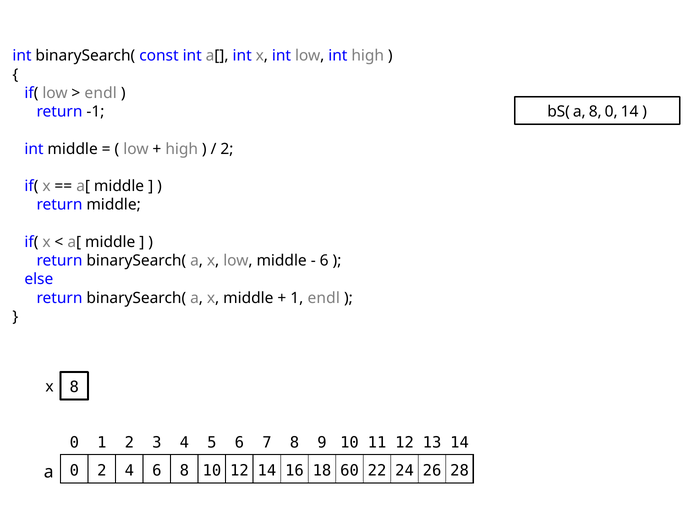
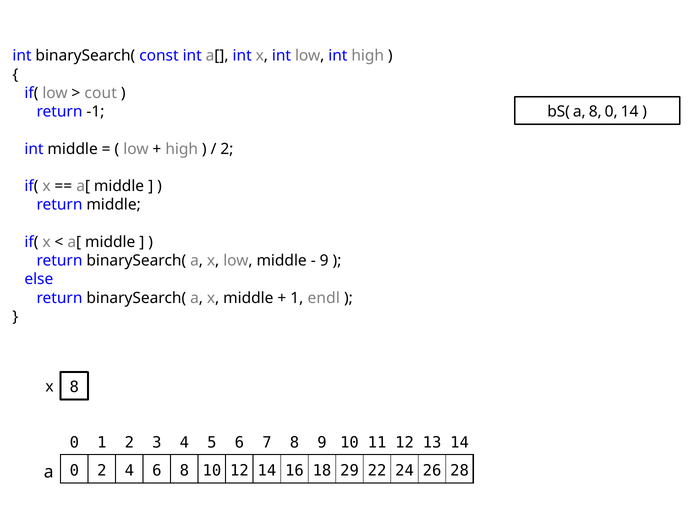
endl: endl -> cout (101, 93)
6: 6 -> 9 (324, 261)
60: 60 -> 29 (350, 471)
